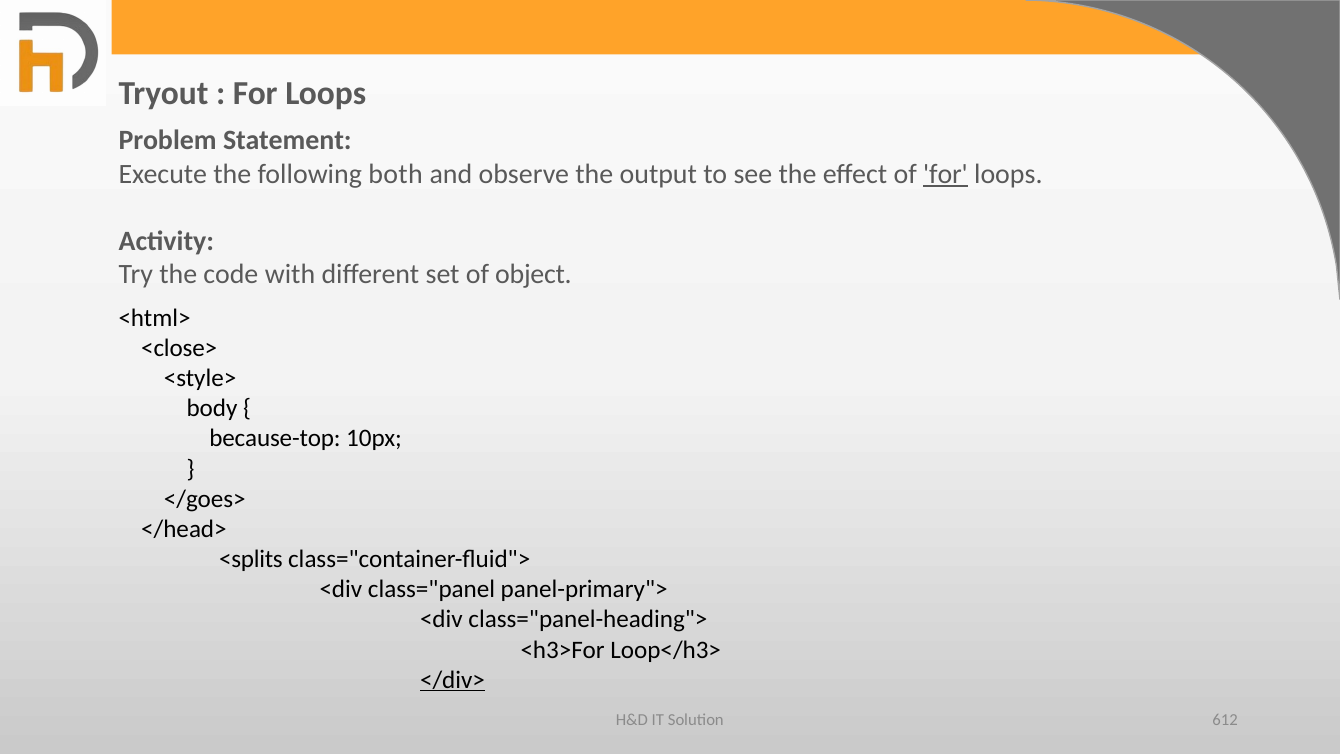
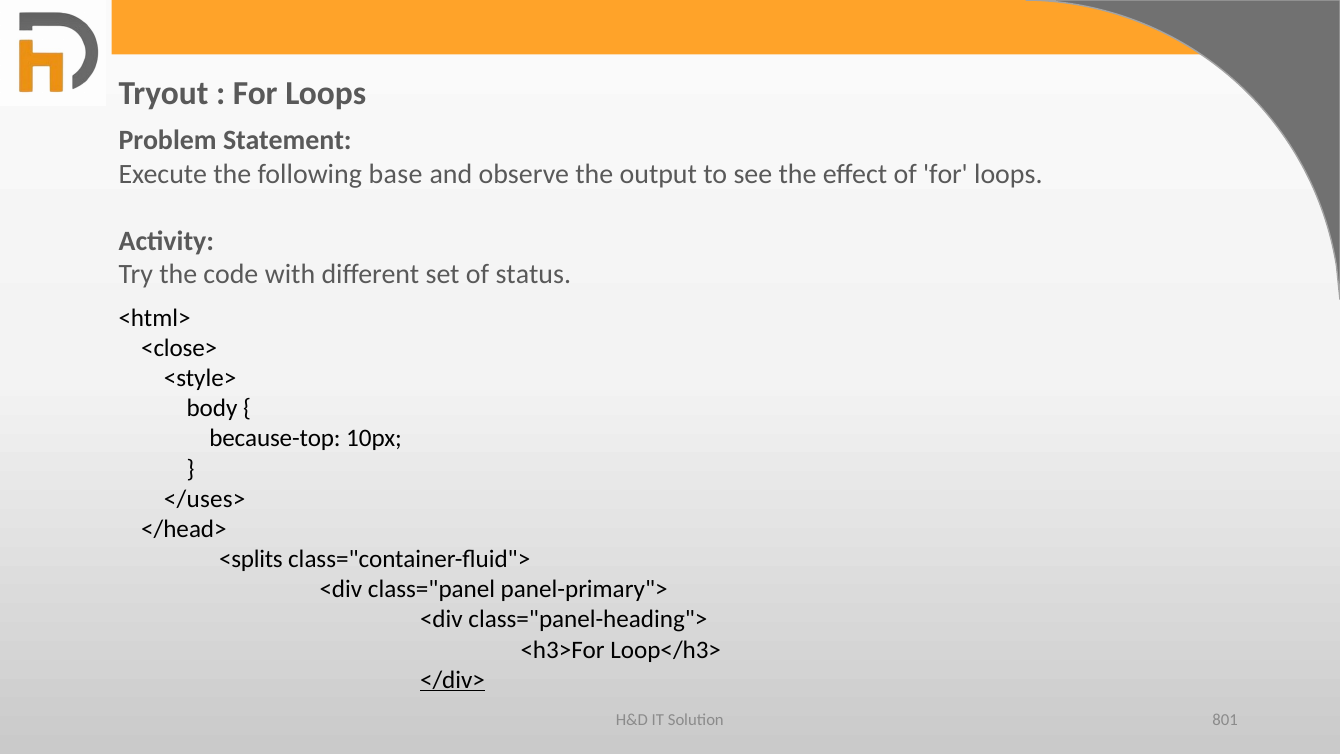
both: both -> base (396, 174)
for underline: present -> none (945, 174)
object: object -> status (533, 275)
</goes>: </goes> -> </uses> (205, 499)
612: 612 -> 801 (1225, 720)
